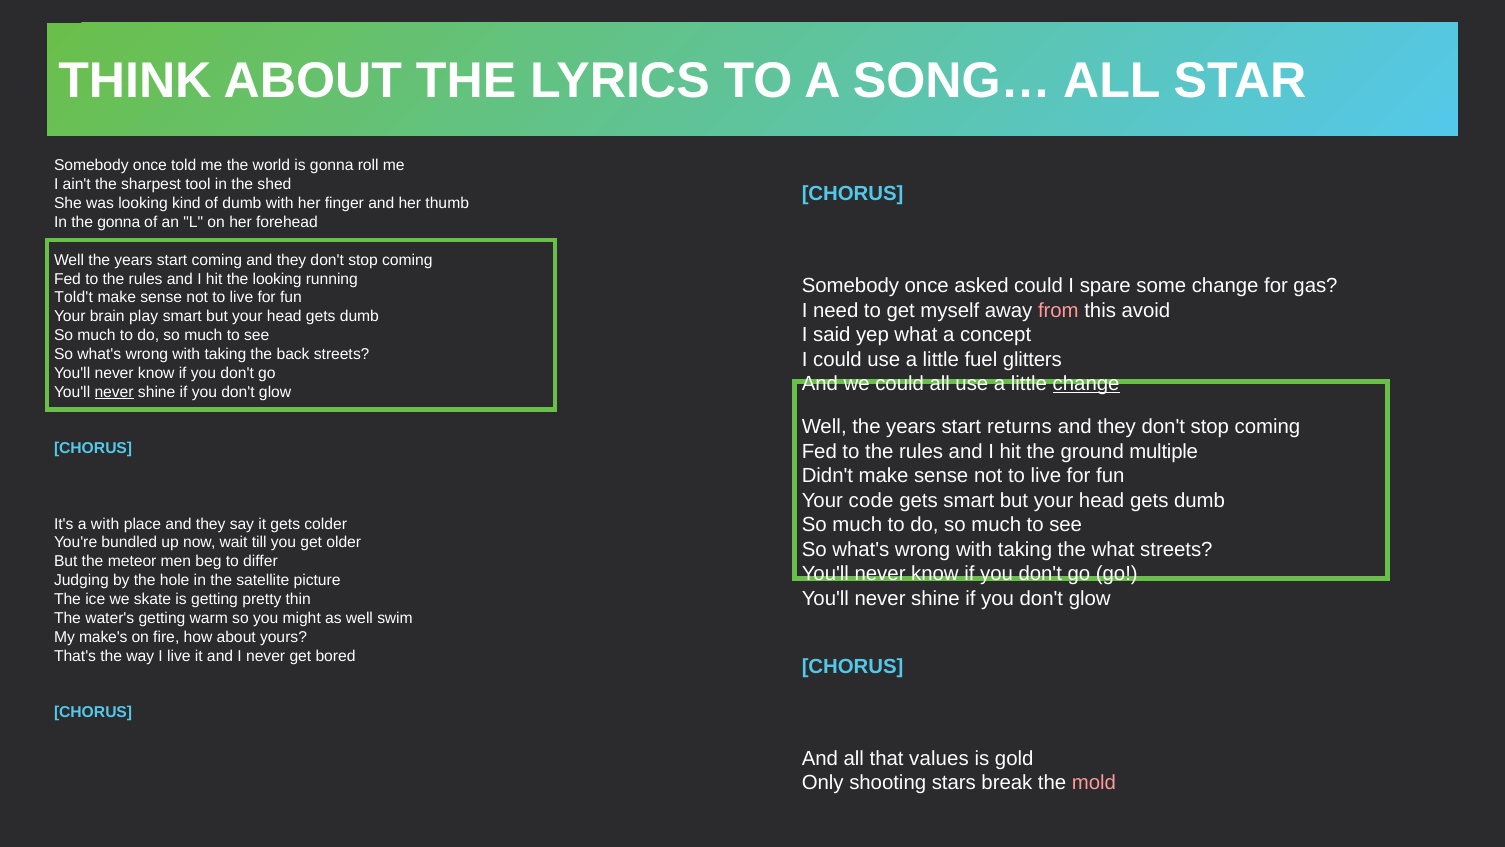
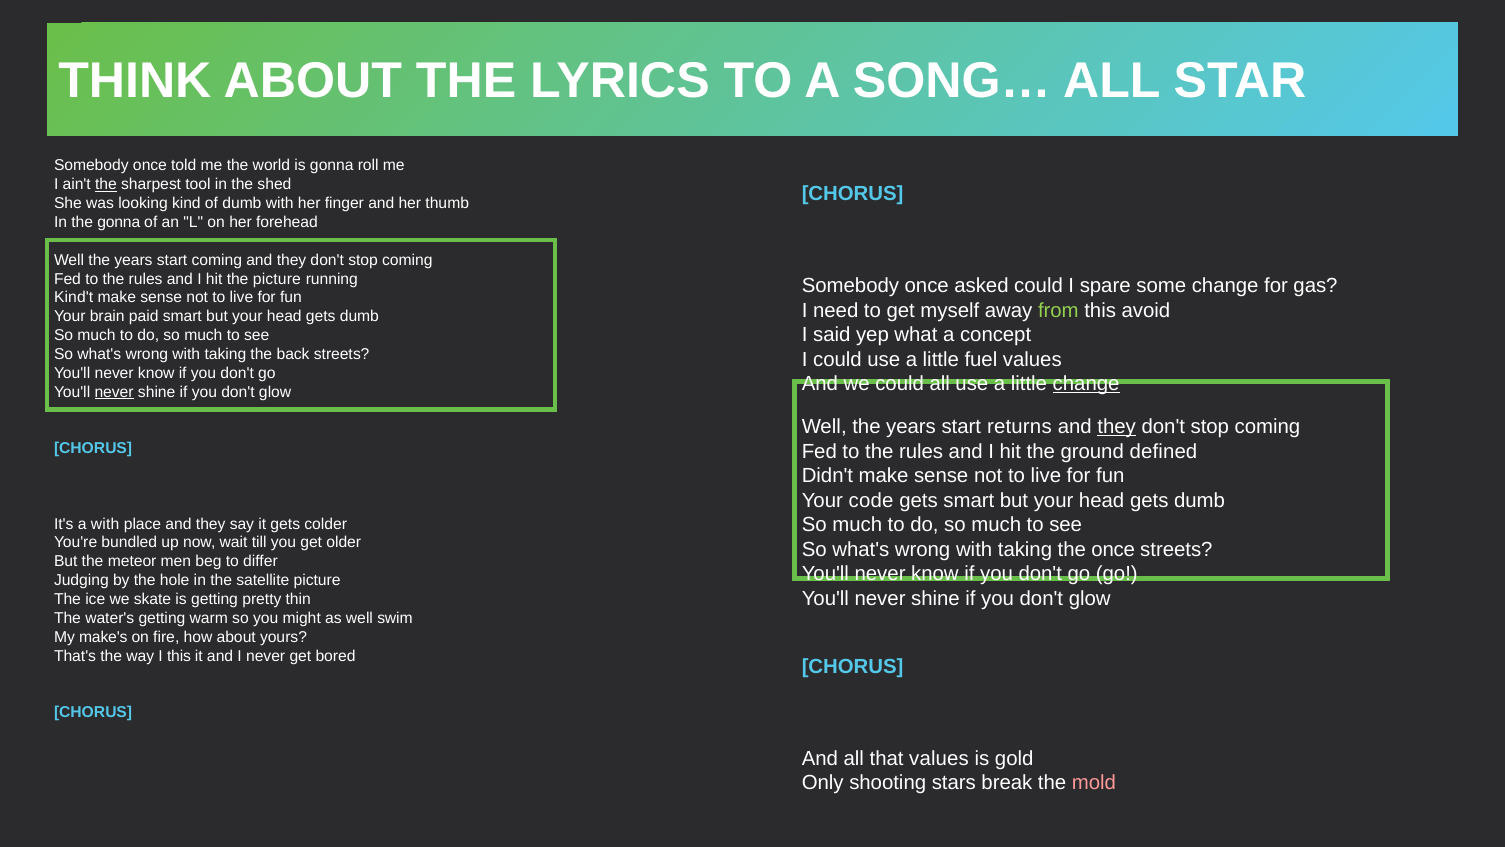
the underline: none -> present (106, 185)
the looking: looking -> picture (277, 279)
Told't: Told't -> Kind't (74, 298)
from colour: pink -> light green (1058, 310)
play: play -> paid (144, 316)
fuel glitters: glitters -> values (1032, 359)
they underline: none -> present (1117, 427)
multiple: multiple -> defined (1163, 451)
the what: what -> once (1113, 549)
I live: live -> this (179, 655)
